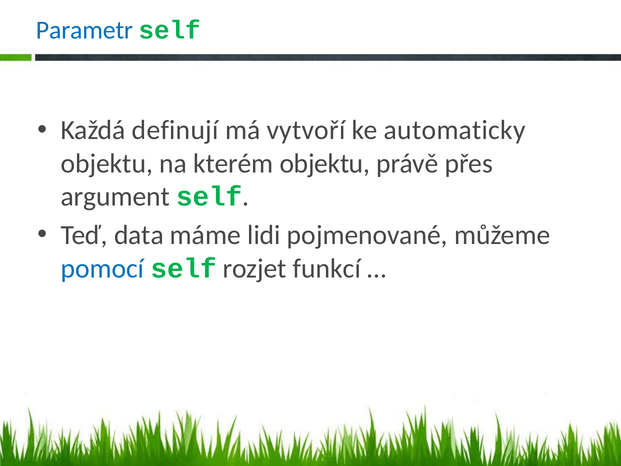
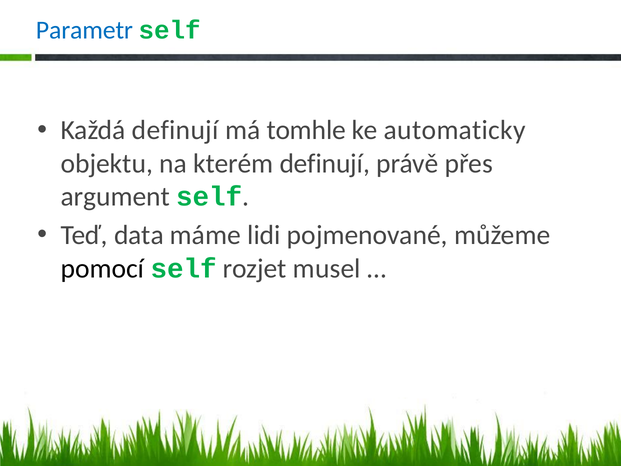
vytvoří: vytvoří -> tomhle (306, 130)
kterém objektu: objektu -> definují (325, 163)
pomocí colour: blue -> black (102, 268)
funkcí: funkcí -> musel (327, 268)
